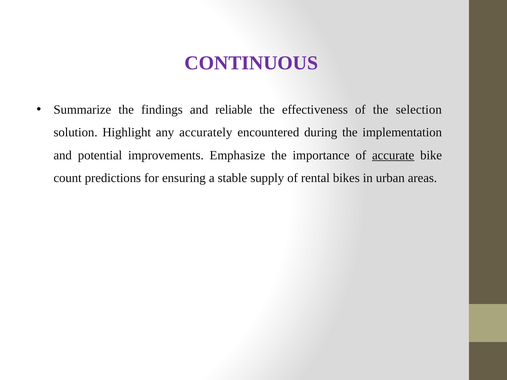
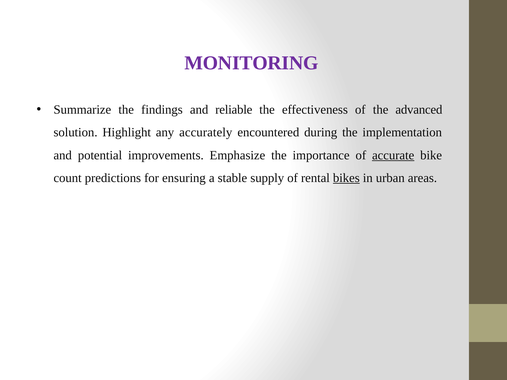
CONTINUOUS: CONTINUOUS -> MONITORING (251, 63)
selection: selection -> advanced (419, 110)
bikes underline: none -> present (346, 178)
